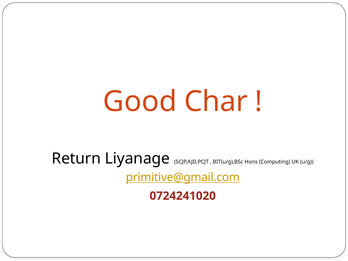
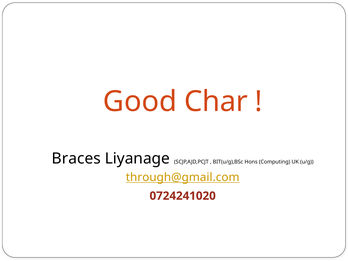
Return: Return -> Braces (76, 158)
primitive@gmail.com: primitive@gmail.com -> through@gmail.com (183, 177)
